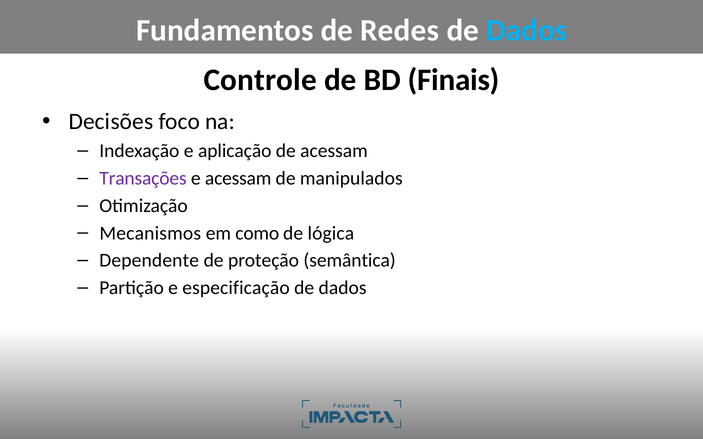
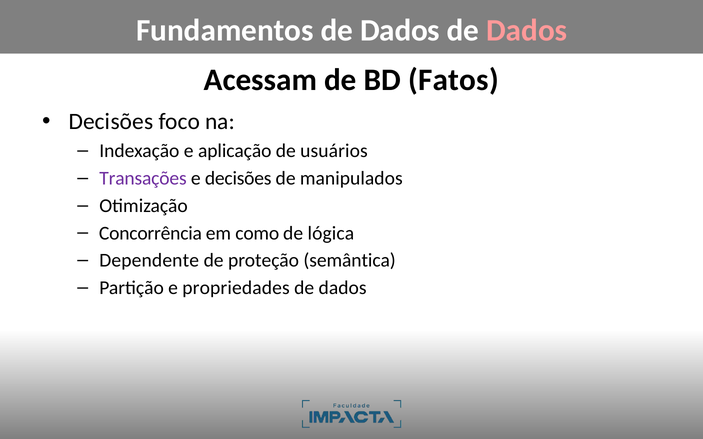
Fundamentos de Redes: Redes -> Dados (400, 30)
Dados colour: light blue -> pink (527, 30)
Controle: Controle -> Acessam (260, 80)
Finais: Finais -> Fatos (453, 80)
de acessam: acessam -> usuários (334, 151)
e acessam: acessam -> decisões (238, 179)
Mecanismos: Mecanismos -> Concorrência (150, 233)
especificação: especificação -> propriedades (236, 288)
